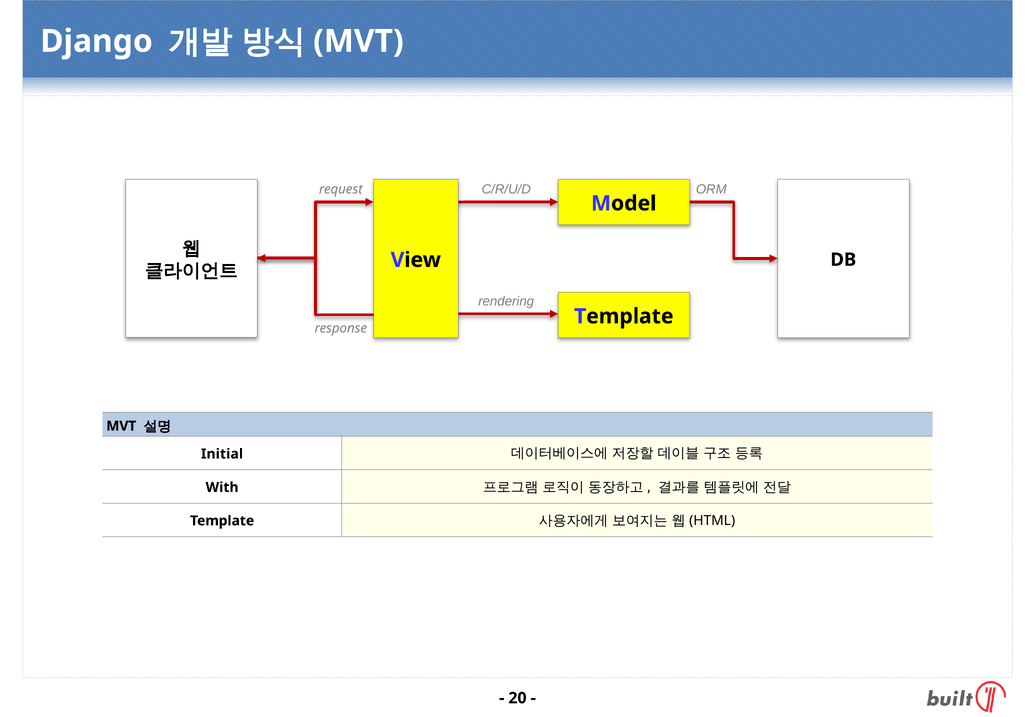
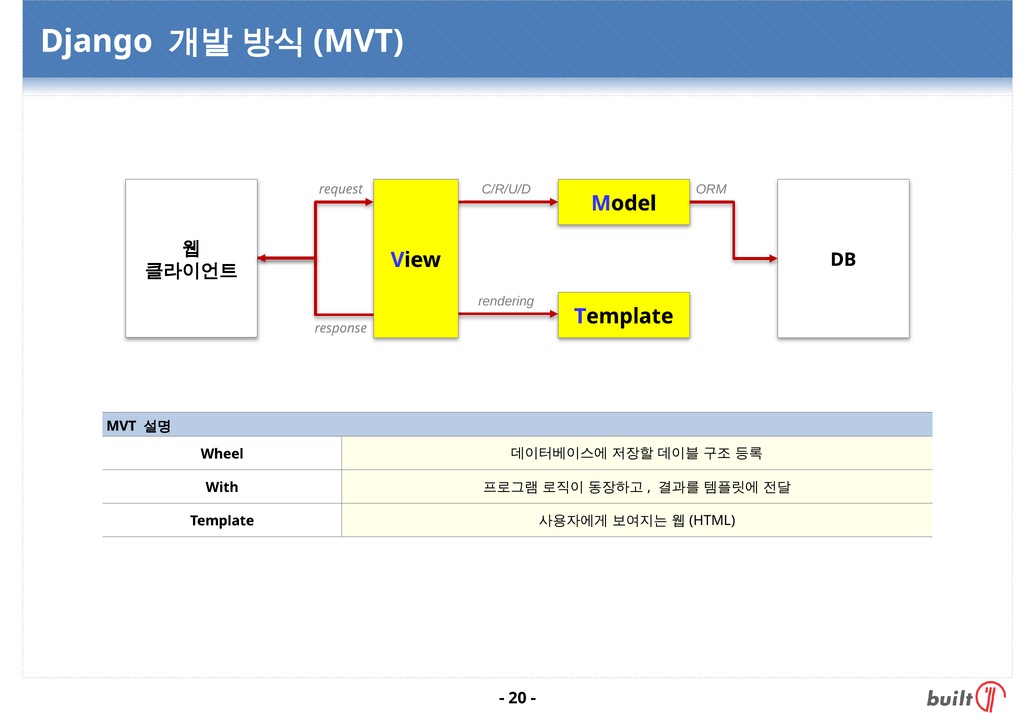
Initial: Initial -> Wheel (222, 454)
